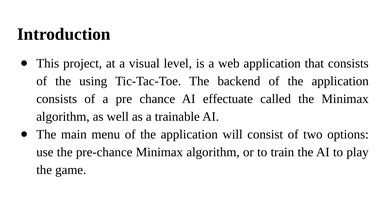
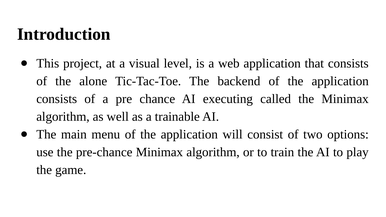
using: using -> alone (93, 81)
effectuate: effectuate -> executing (228, 99)
